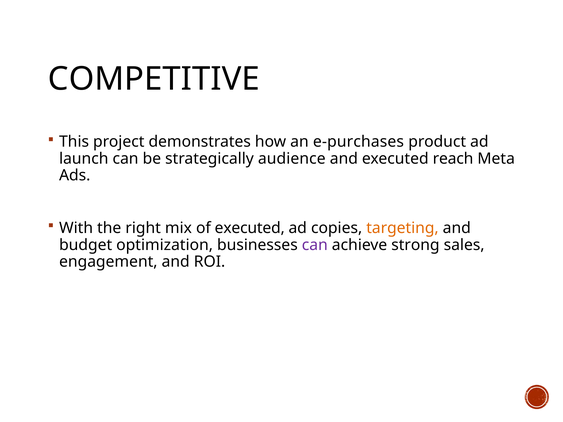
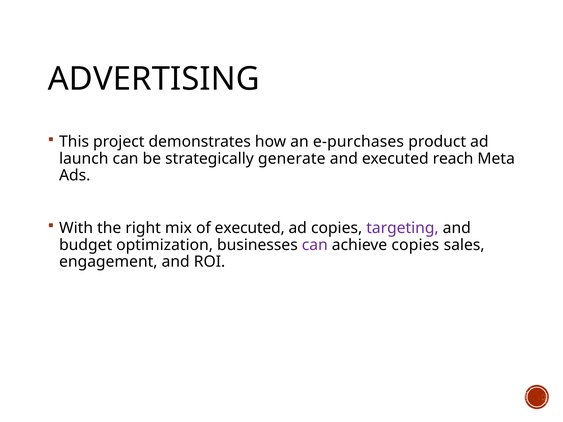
COMPETITIVE: COMPETITIVE -> ADVERTISING (154, 79)
audience: audience -> generate (292, 159)
targeting colour: orange -> purple (402, 228)
achieve strong: strong -> copies (415, 245)
